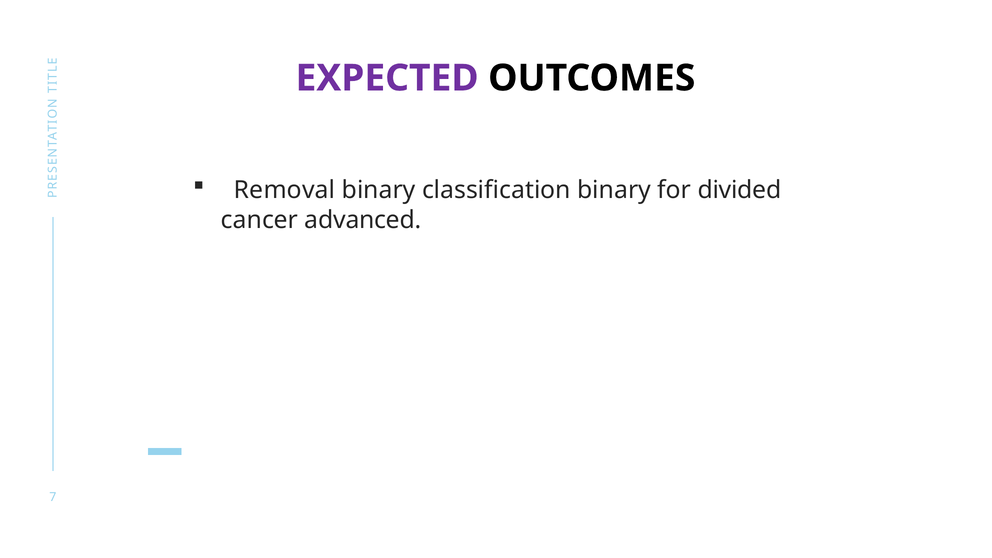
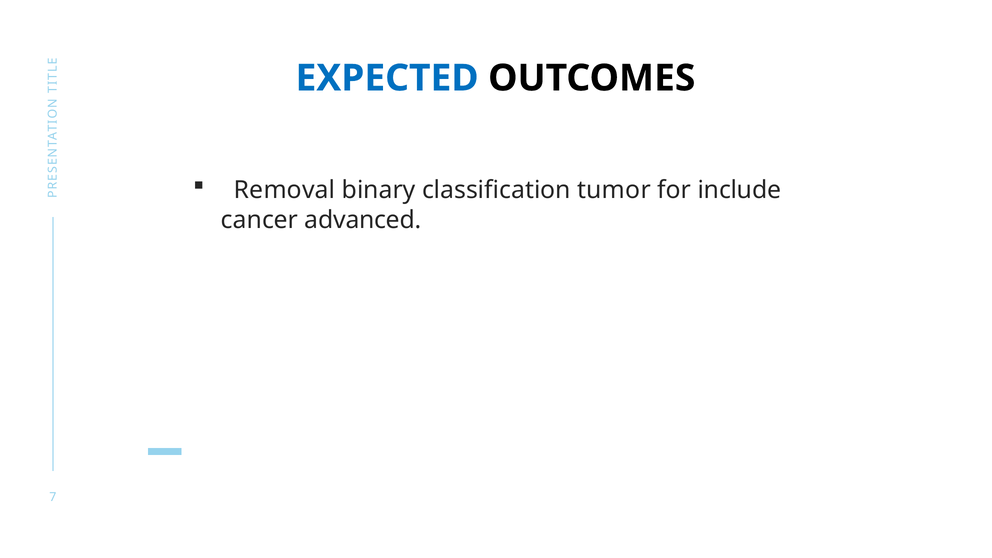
EXPECTED colour: purple -> blue (387, 78)
classification binary: binary -> tumor (614, 190)
divided: divided -> include (739, 190)
